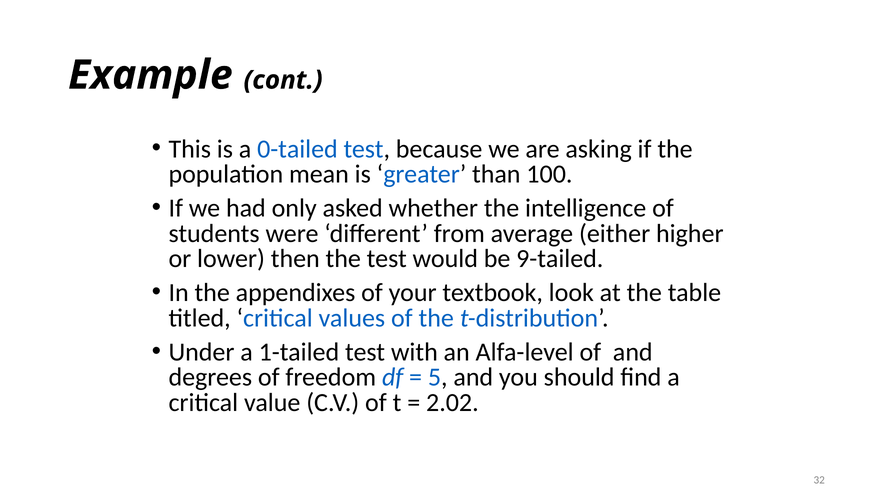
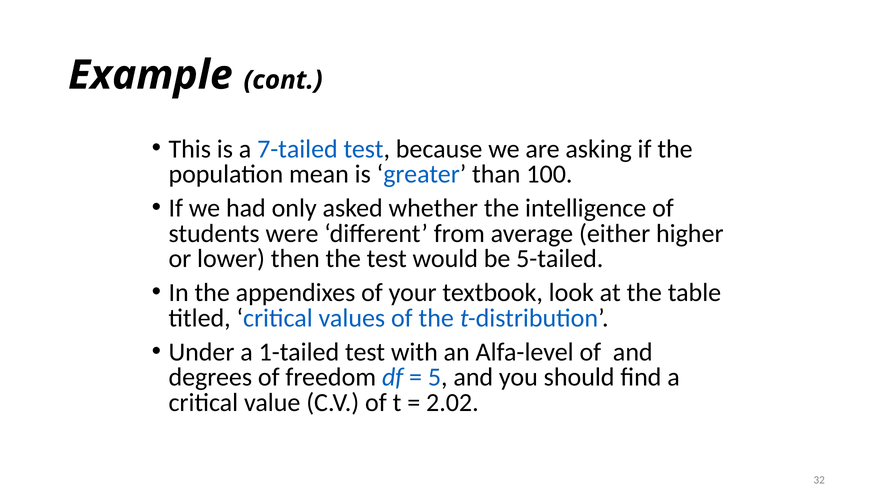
0-tailed: 0-tailed -> 7-tailed (297, 149)
9-tailed: 9-tailed -> 5-tailed (560, 258)
